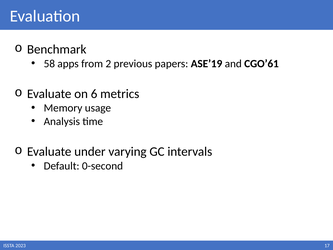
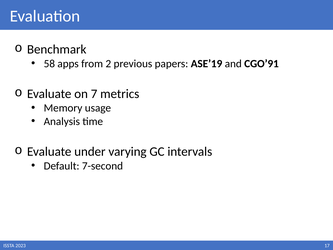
CGO’61: CGO’61 -> CGO’91 (261, 64)
6: 6 -> 7 (94, 94)
0-second: 0-second -> 7-second (102, 166)
